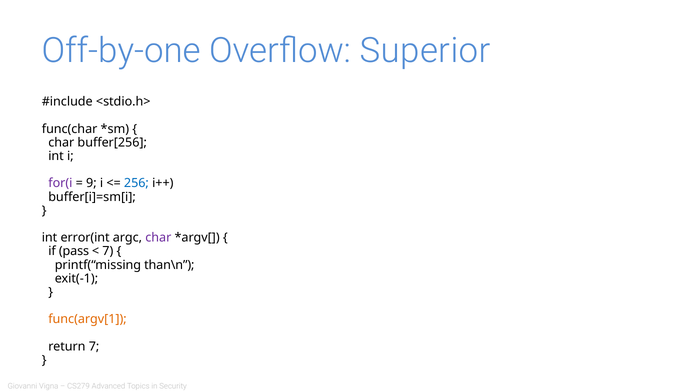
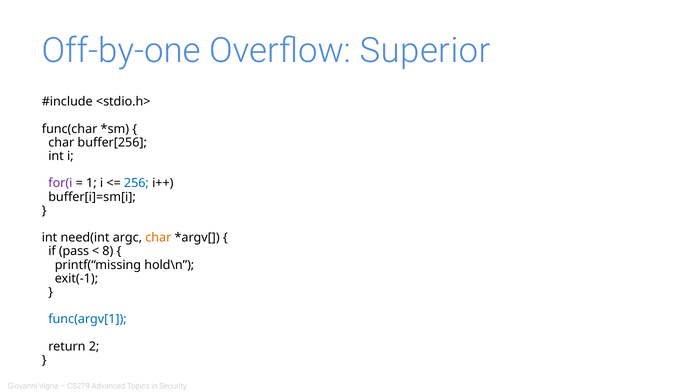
9: 9 -> 1 (91, 183)
error(int: error(int -> need(int (85, 238)
char colour: purple -> orange (158, 238)
7: 7 -> 8 (108, 251)
than\n: than\n -> hold\n (169, 265)
func(argv[1 colour: orange -> blue (87, 319)
return 7: 7 -> 2 (94, 347)
